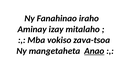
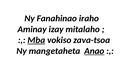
Mba underline: none -> present (36, 40)
